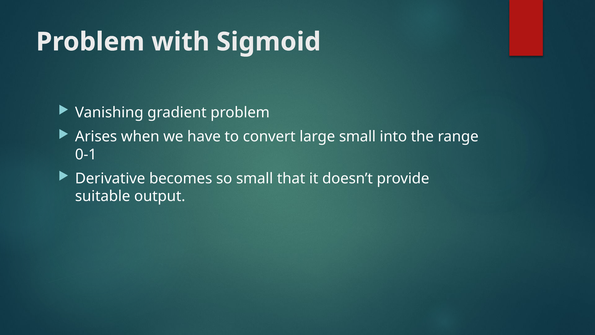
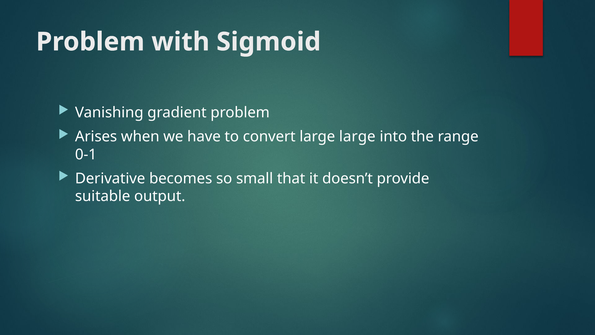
large small: small -> large (357, 136)
